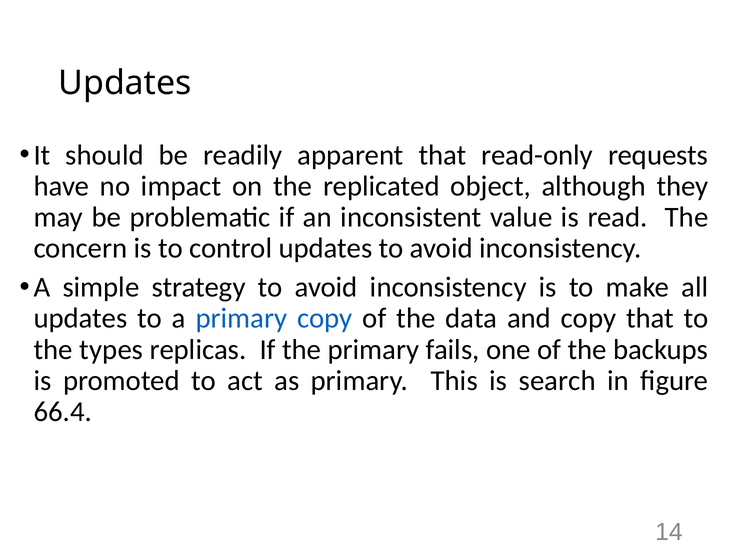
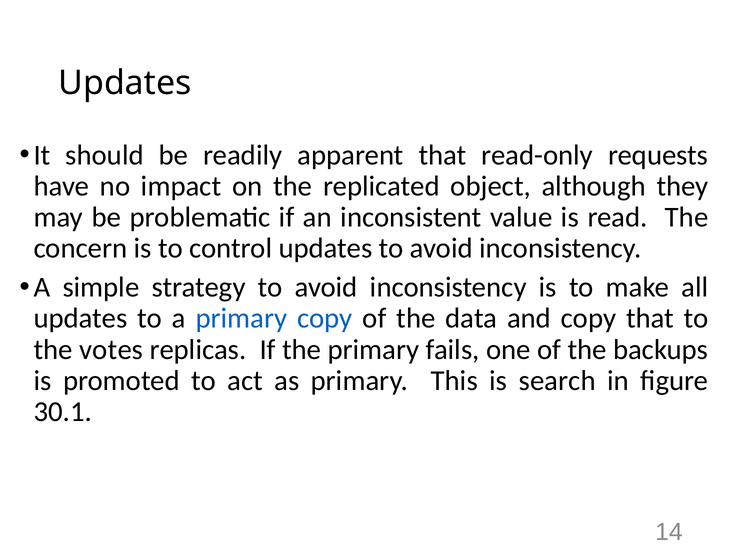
types: types -> votes (111, 349)
66.4: 66.4 -> 30.1 (63, 412)
